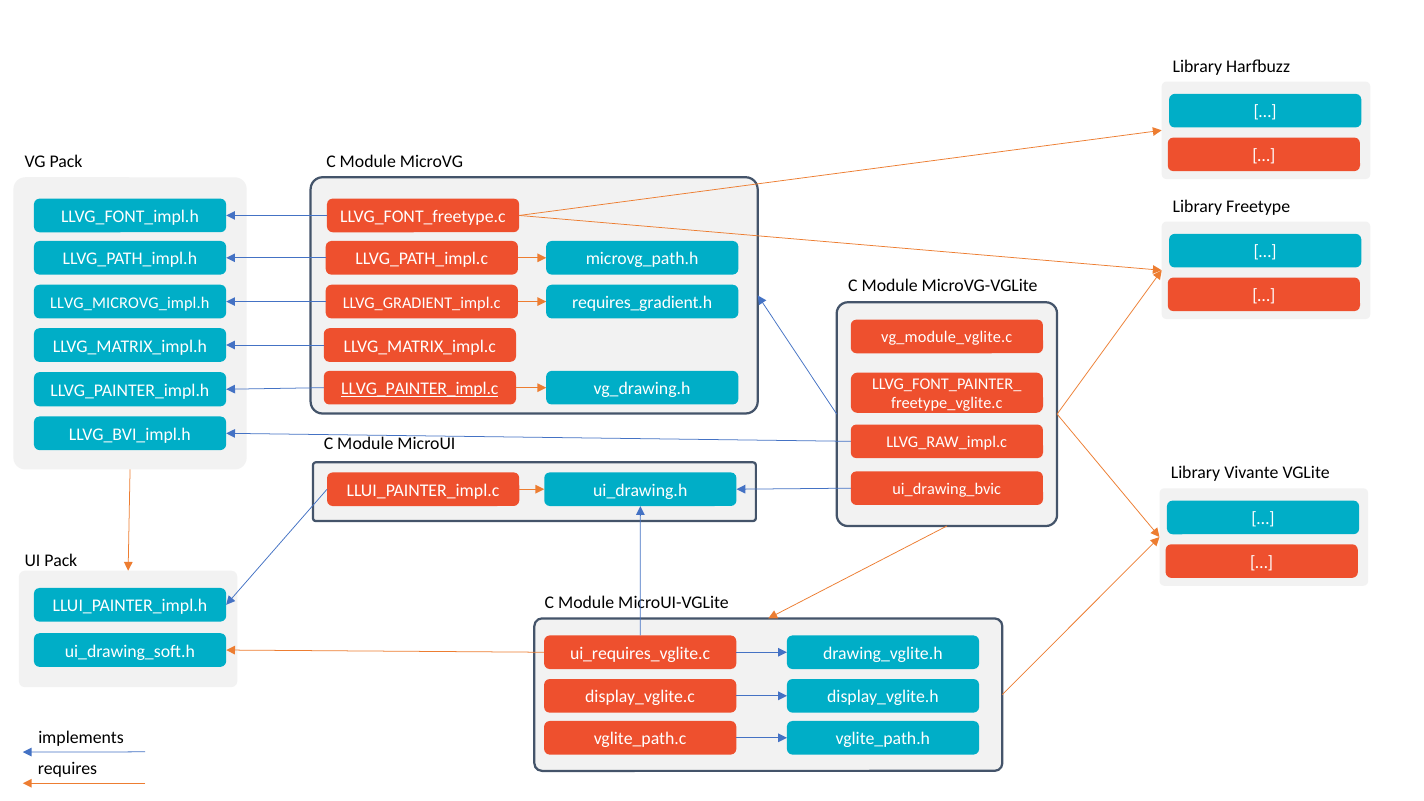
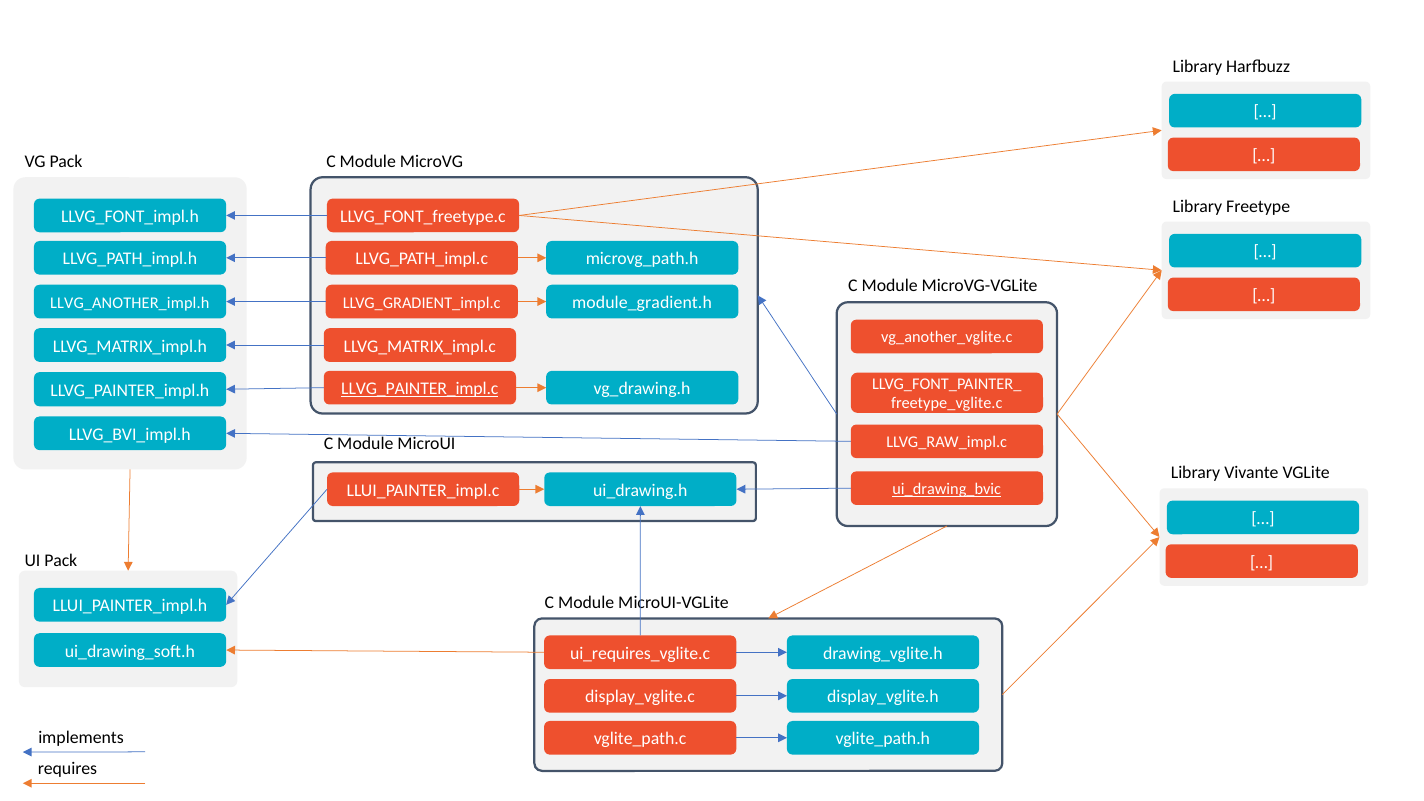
LLVG_MICROVG_impl.h: LLVG_MICROVG_impl.h -> LLVG_ANOTHER_impl.h (130, 303)
requires_gradient.h: requires_gradient.h -> module_gradient.h (642, 303)
vg_module_vglite.c: vg_module_vglite.c -> vg_another_vglite.c (947, 338)
ui_drawing_bvic underline: none -> present (947, 489)
